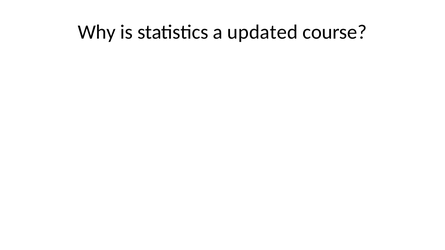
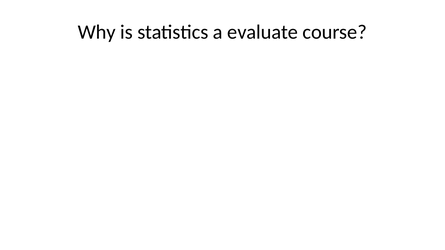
updated: updated -> evaluate (263, 32)
